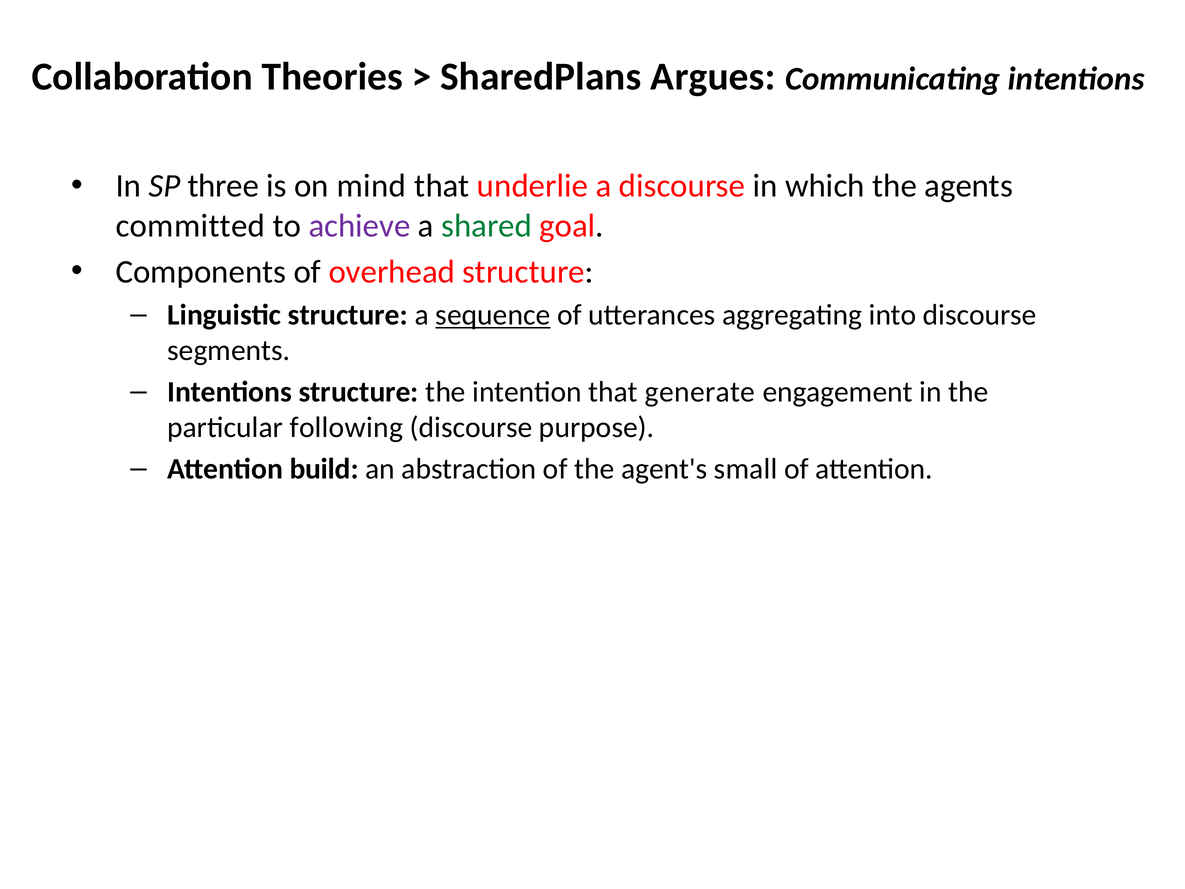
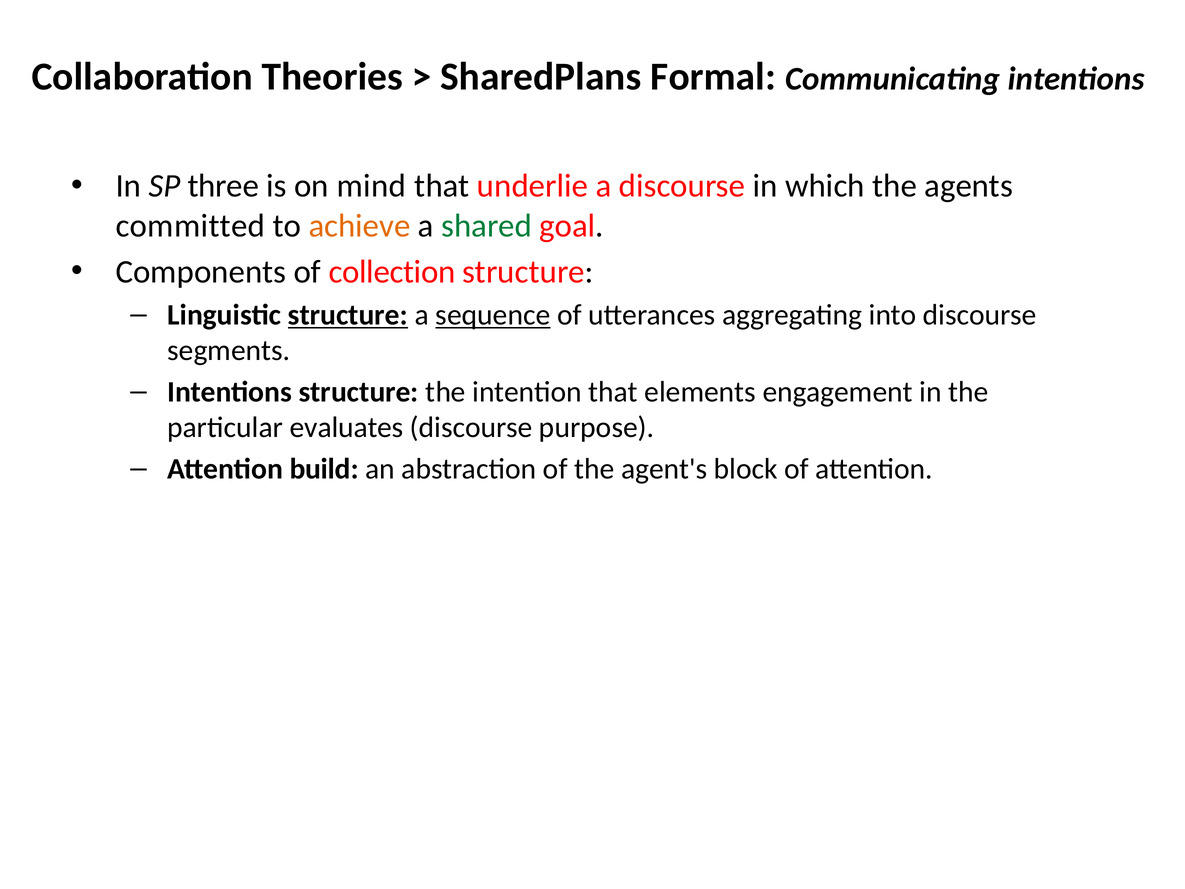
Argues: Argues -> Formal (713, 77)
achieve colour: purple -> orange (360, 226)
overhead: overhead -> collection (392, 272)
structure underline: none -> present (348, 315)
generate: generate -> elements (700, 392)
following: following -> evaluates (347, 428)
small: small -> block (746, 469)
